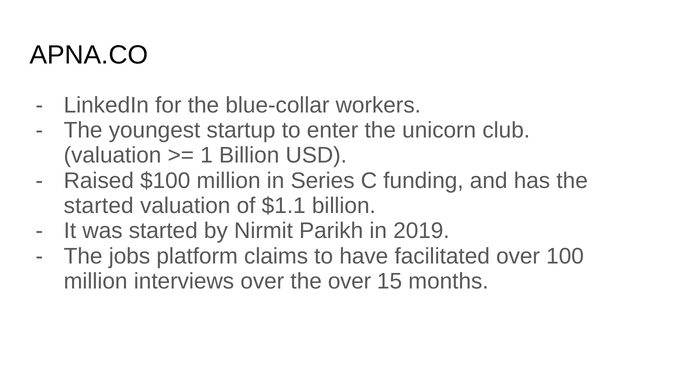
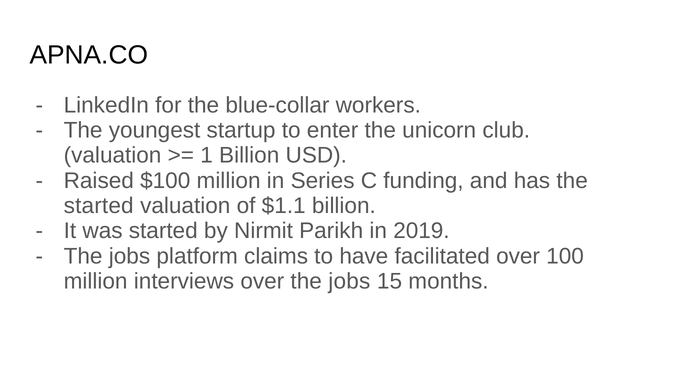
over the over: over -> jobs (349, 281)
